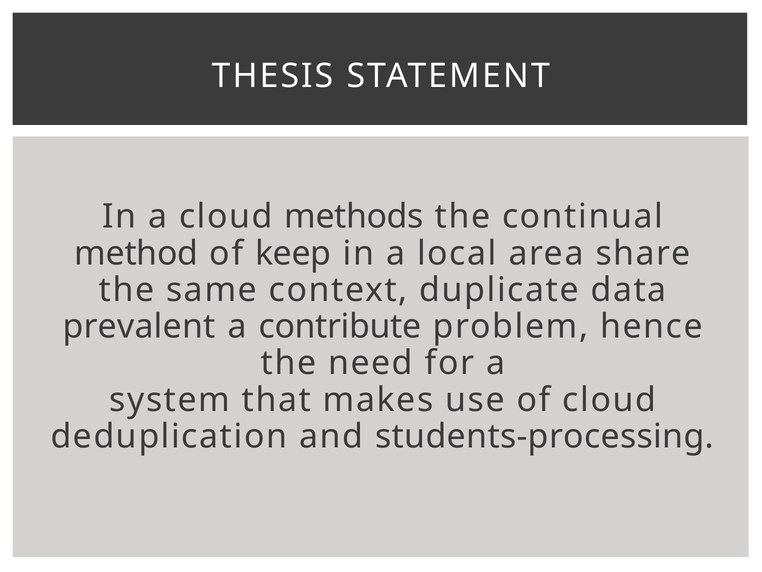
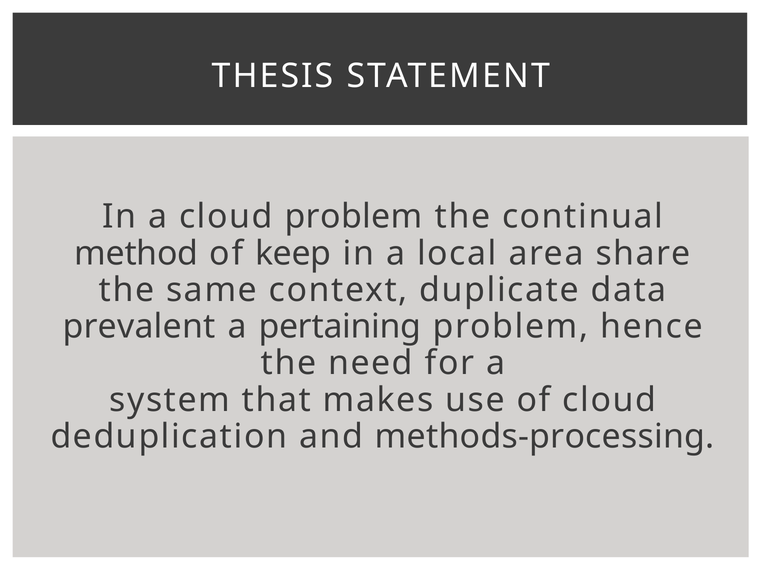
cloud methods: methods -> problem (354, 216)
contribute: contribute -> pertaining (340, 326)
students-processing: students-processing -> methods-processing (545, 436)
